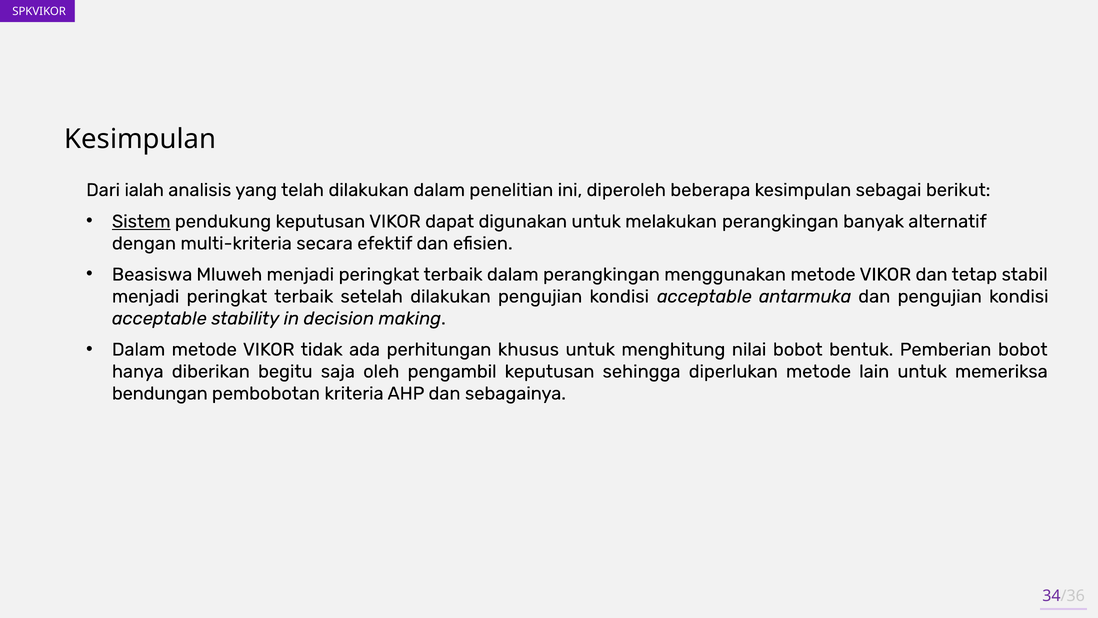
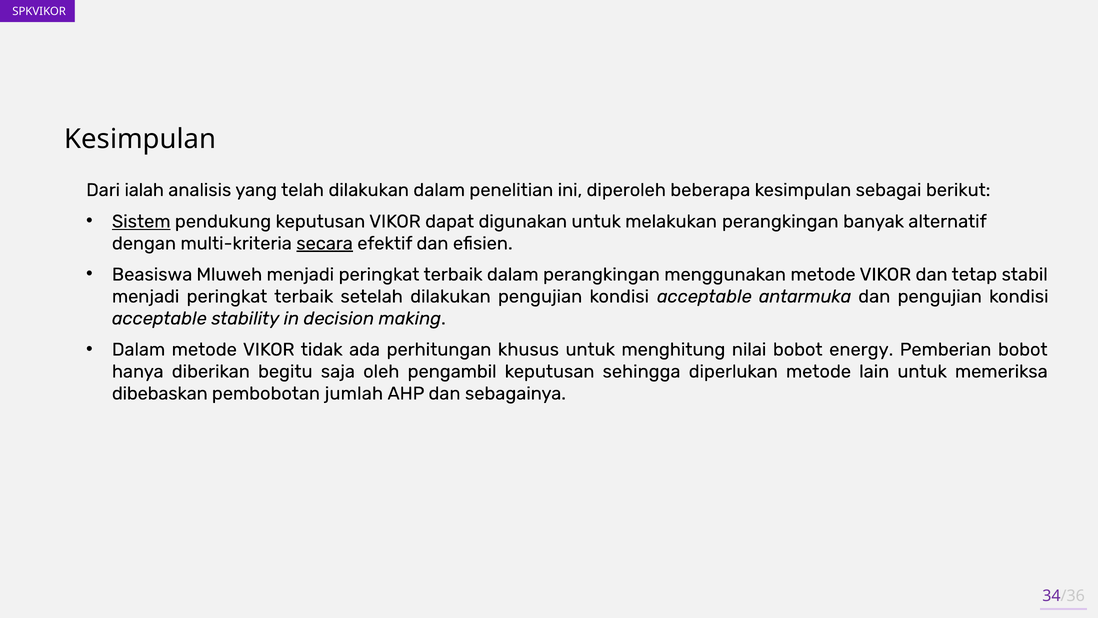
secara underline: none -> present (325, 243)
bentuk: bentuk -> energy (861, 349)
bendungan: bendungan -> dibebaskan (160, 393)
kriteria: kriteria -> jumlah (354, 393)
